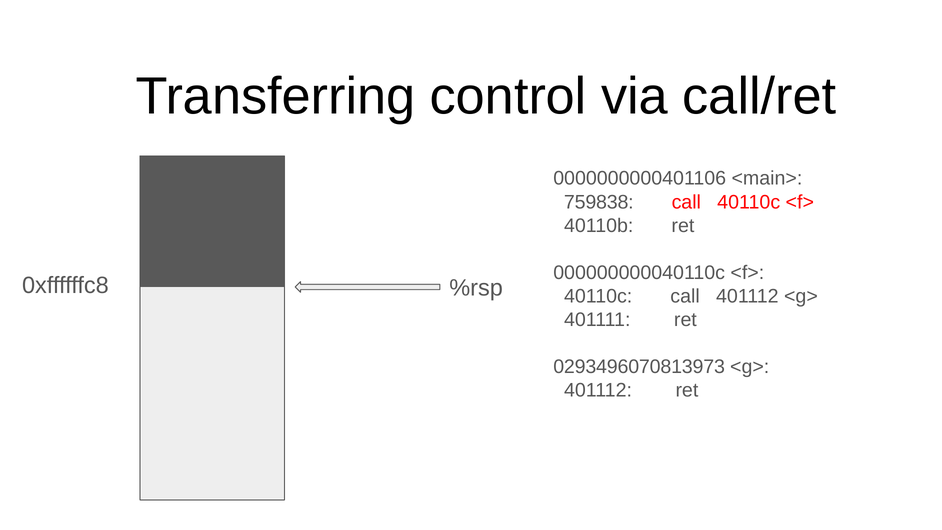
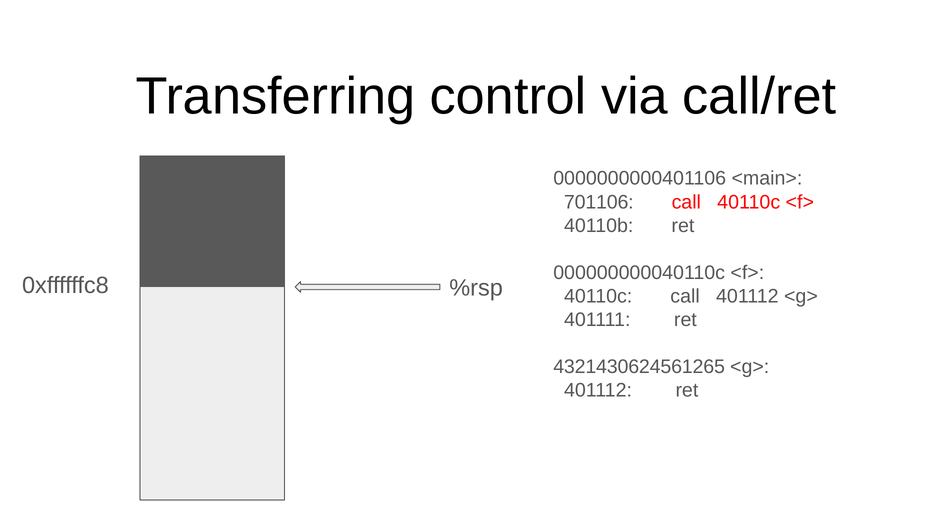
759838: 759838 -> 701106 (599, 202)
0293496070813973: 0293496070813973 -> 4321430624561265 (639, 367)
